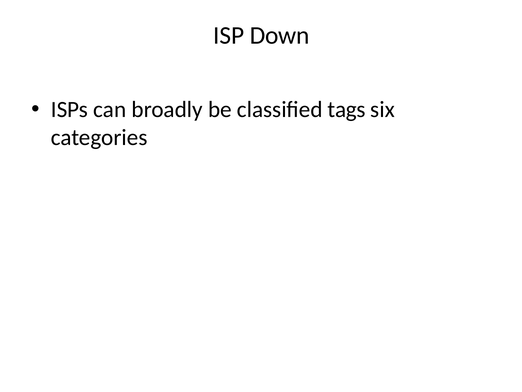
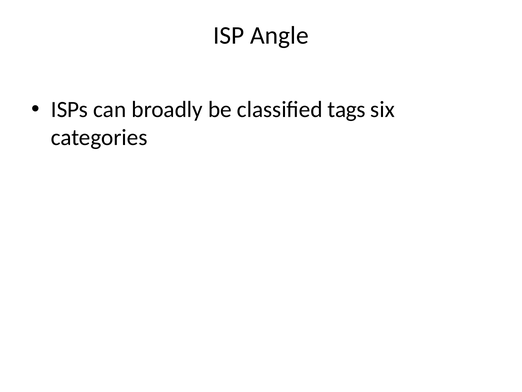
Down: Down -> Angle (279, 35)
